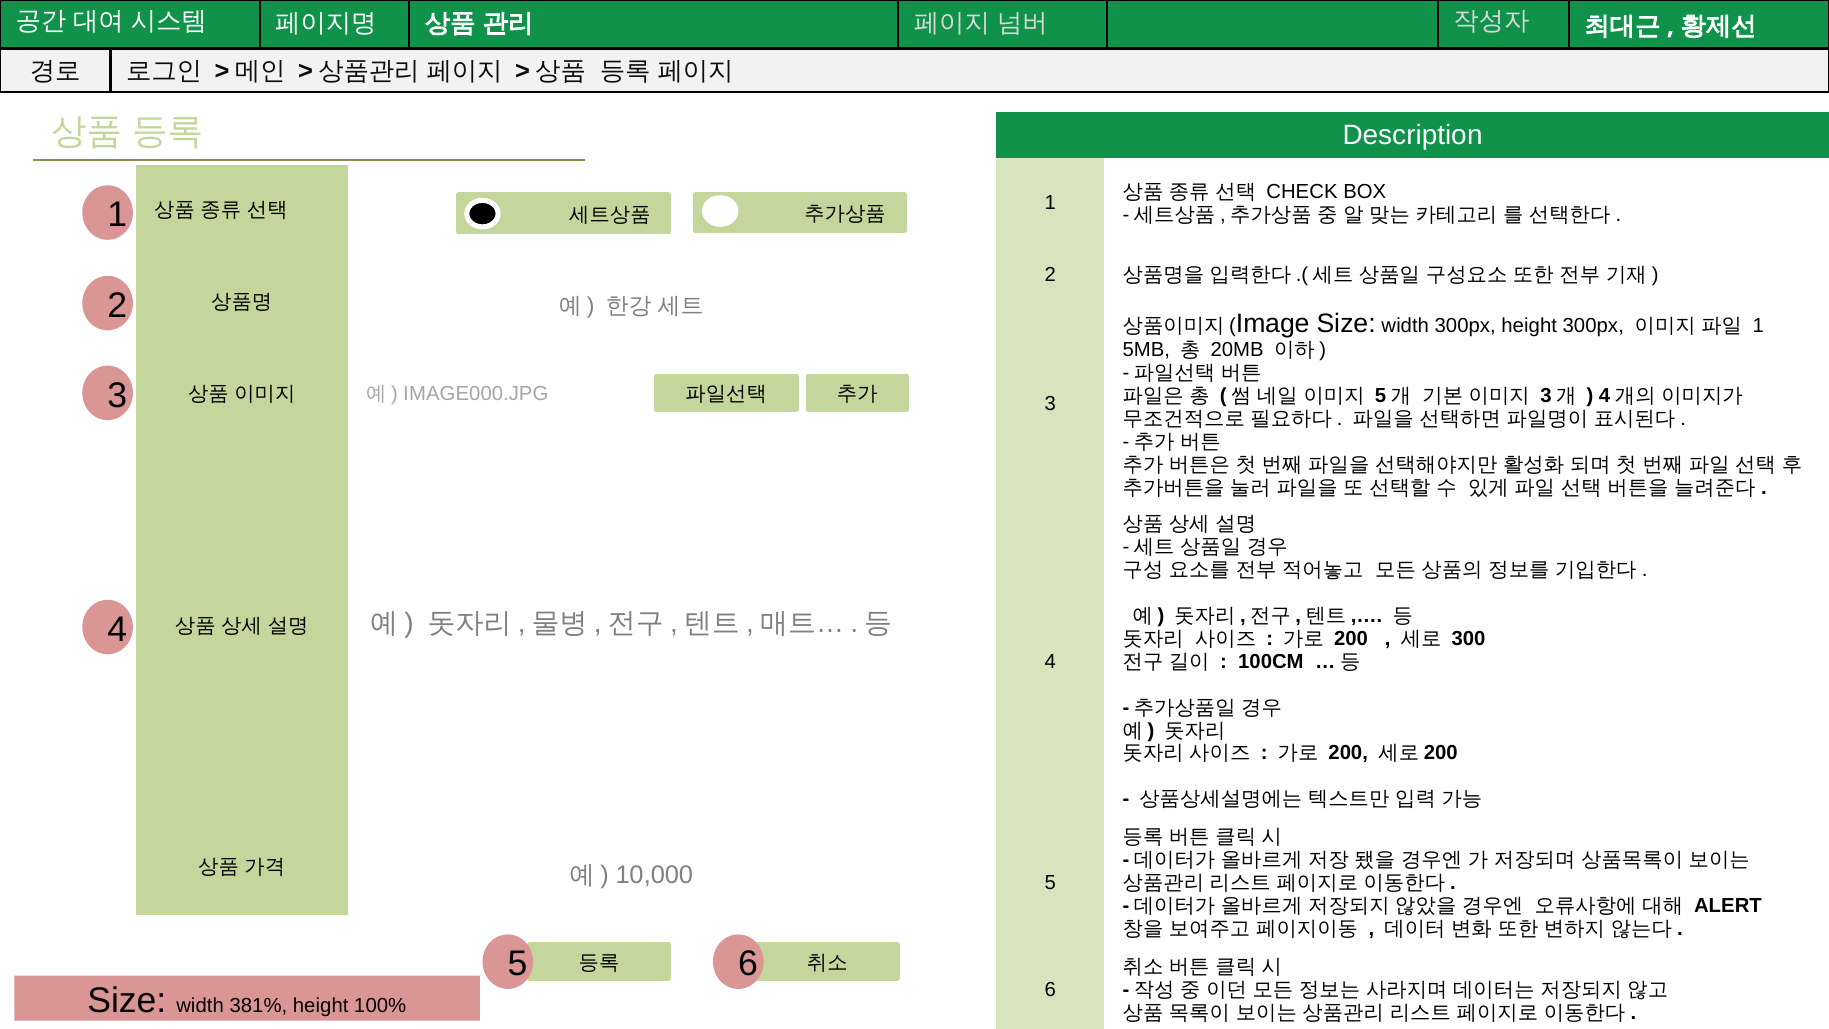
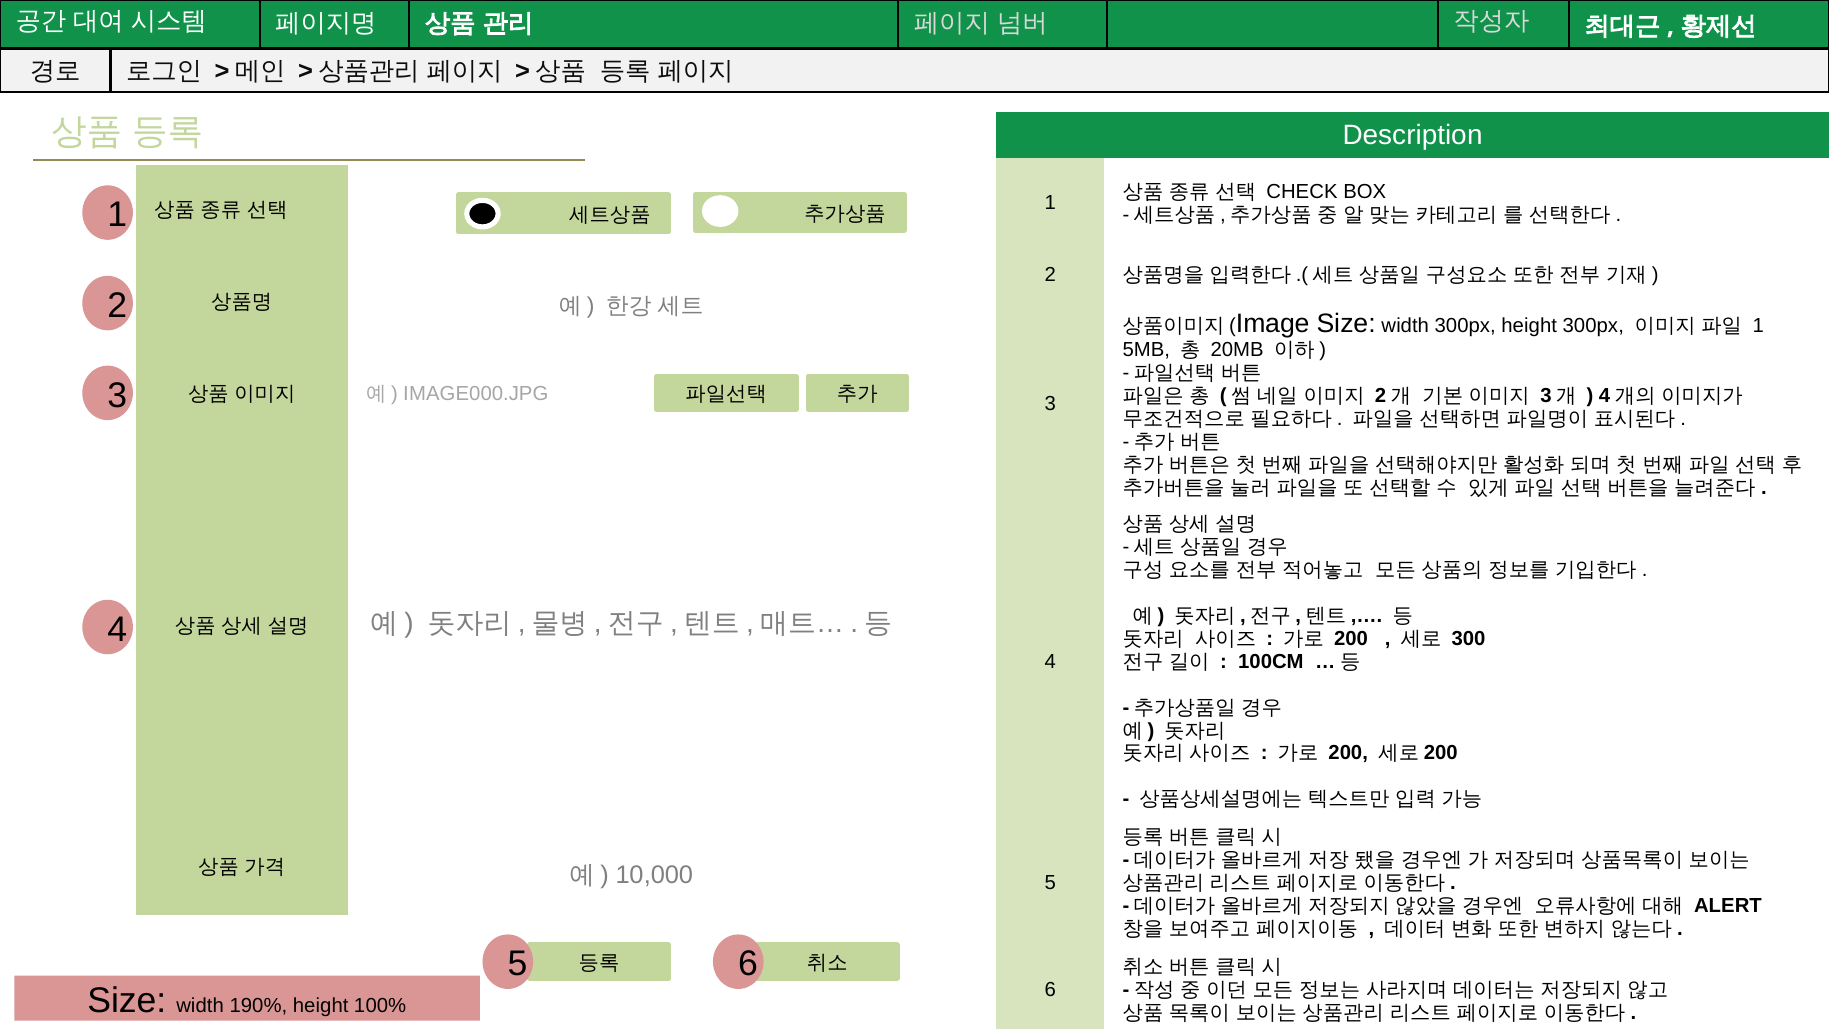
5: 5 -> 2 (1381, 396)
381%: 381% -> 190% (258, 1006)
